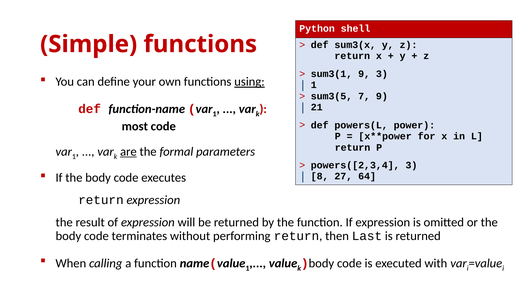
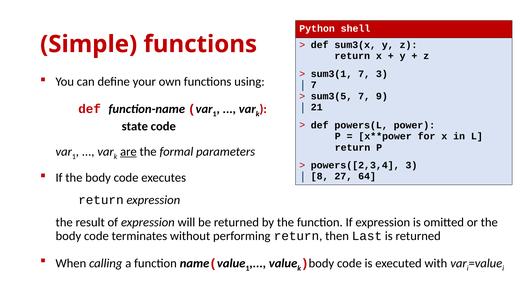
sum3(1 9: 9 -> 7 (364, 74)
using underline: present -> none (249, 82)
1: 1 -> 7 (314, 85)
most: most -> state (135, 126)
